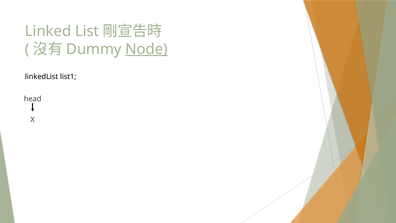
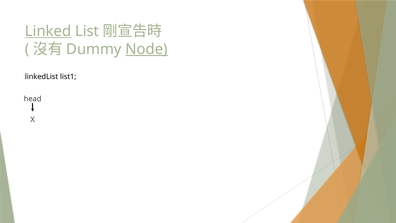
Linked underline: none -> present (48, 31)
